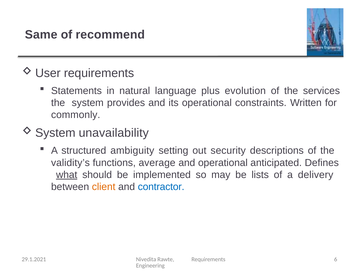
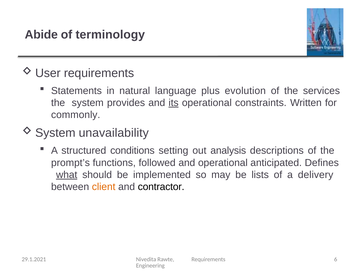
Same: Same -> Abide (41, 34)
recommend: recommend -> terminology (110, 34)
its underline: none -> present (174, 103)
ambiguity: ambiguity -> conditions (132, 150)
security: security -> analysis (228, 150)
validity’s: validity’s -> prompt’s (70, 162)
average: average -> followed (157, 162)
contractor colour: blue -> black (161, 187)
